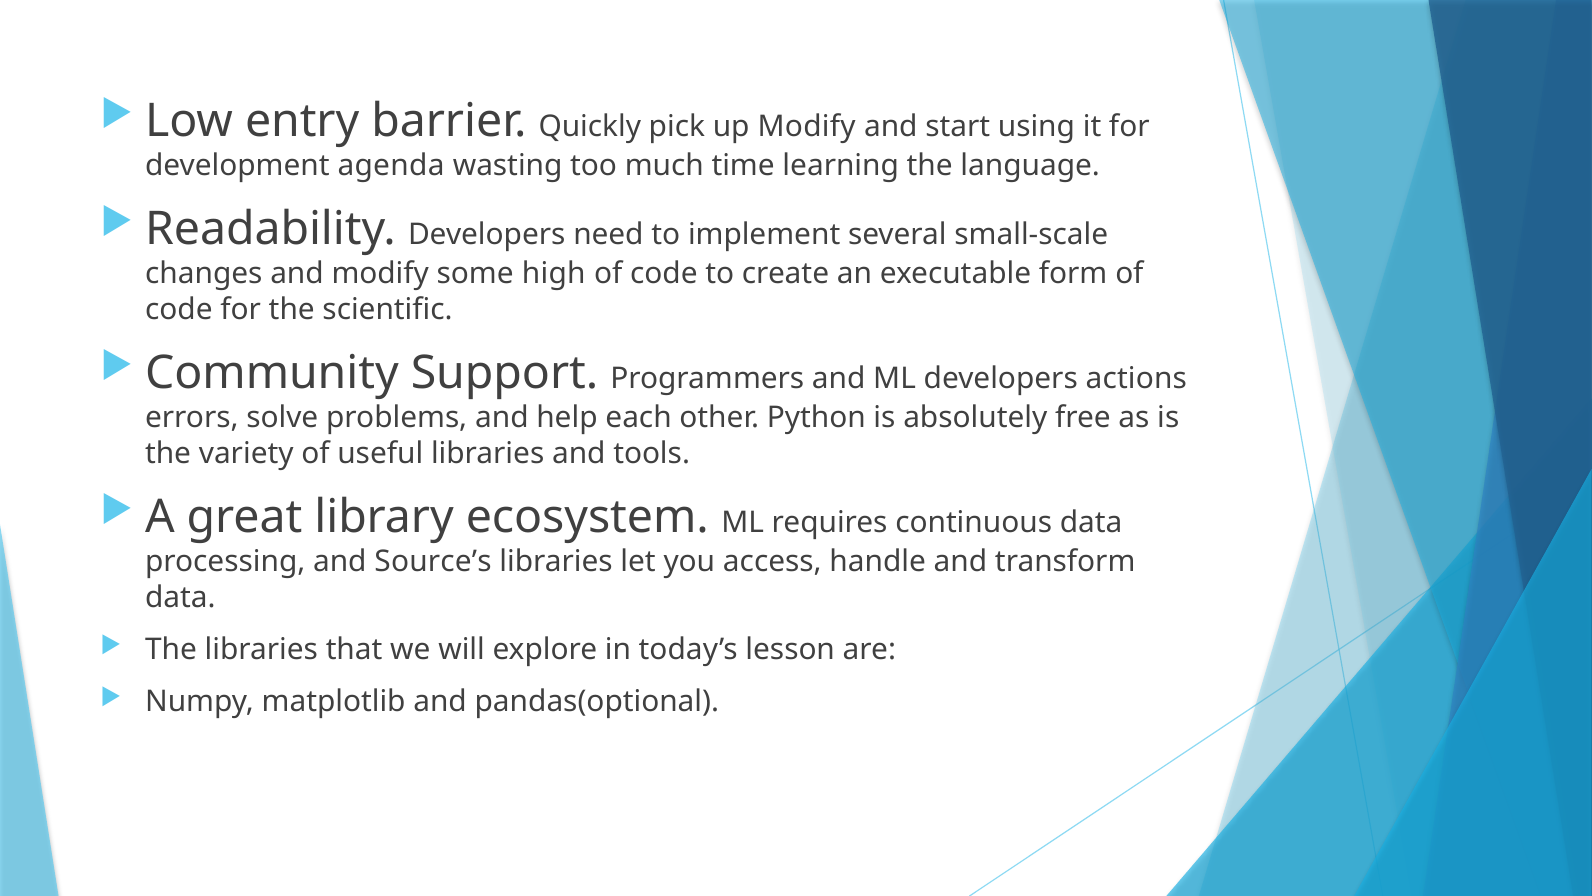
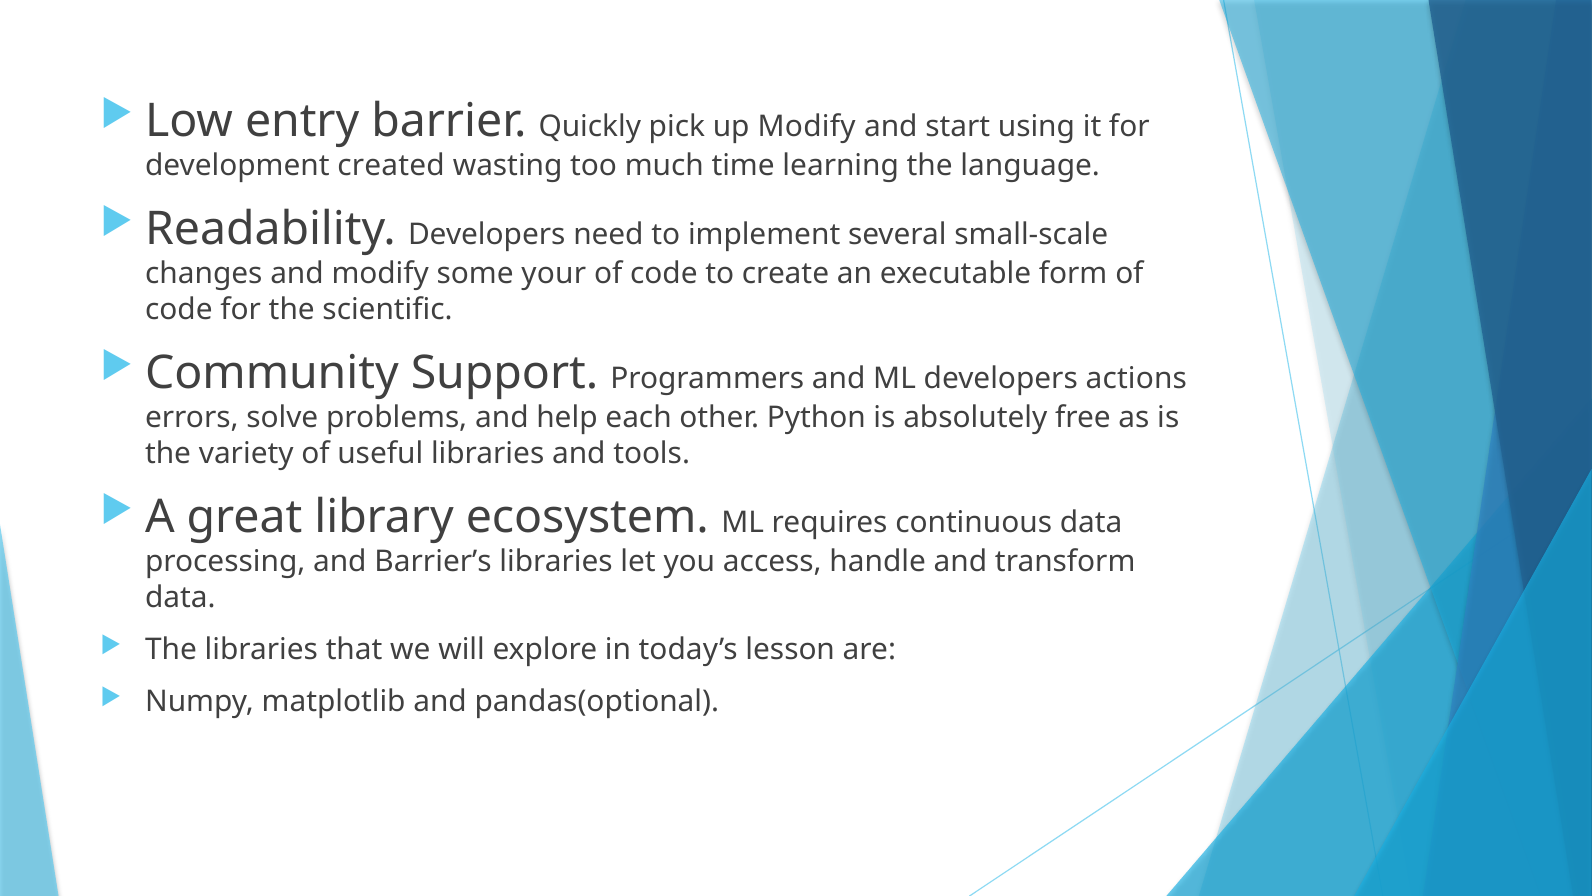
agenda: agenda -> created (391, 165)
high: high -> your (554, 273)
Source’s: Source’s -> Barrier’s (433, 561)
